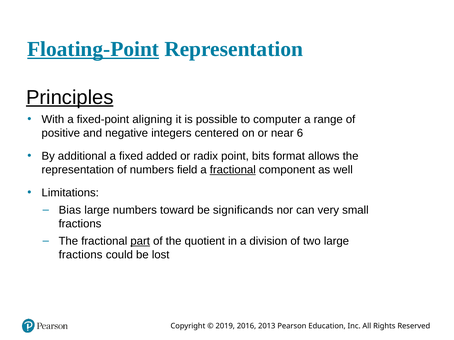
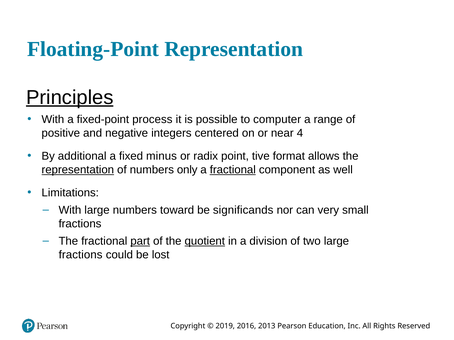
Floating-Point underline: present -> none (93, 49)
aligning: aligning -> process (152, 120)
6: 6 -> 4 (300, 133)
added: added -> minus (162, 156)
bits: bits -> tive (261, 156)
representation underline: none -> present (78, 170)
field: field -> only (187, 170)
Bias: Bias -> With (70, 210)
quotient underline: none -> present (205, 241)
